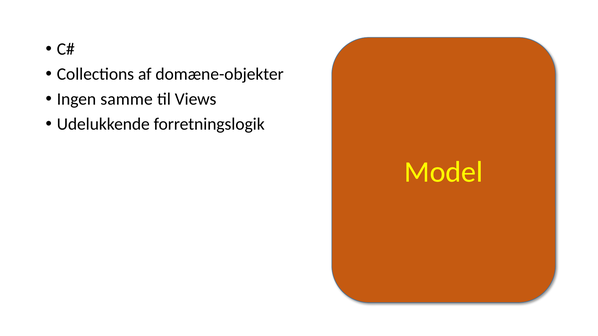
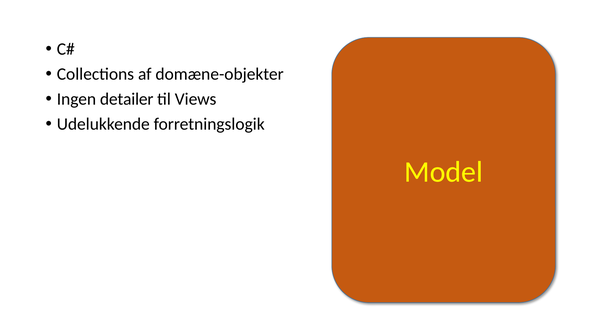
samme: samme -> detailer (127, 99)
